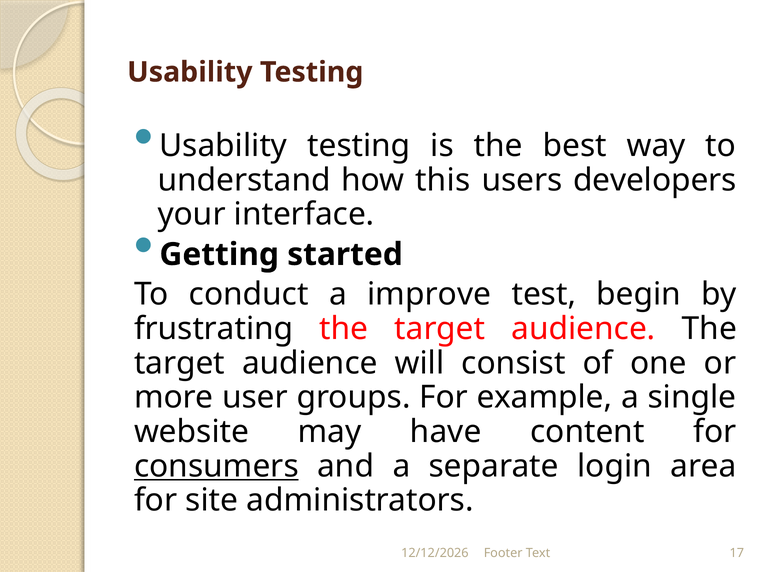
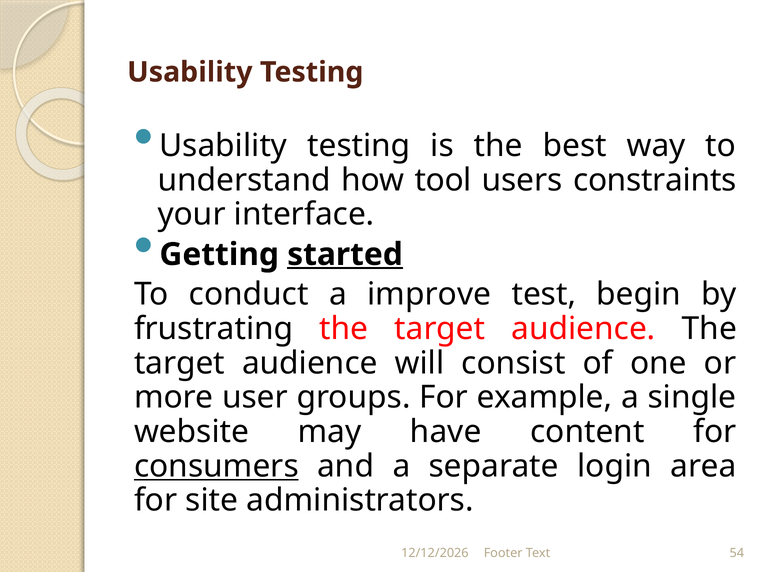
this: this -> tool (443, 180)
developers: developers -> constraints (655, 180)
started underline: none -> present (345, 254)
17: 17 -> 54 (737, 553)
